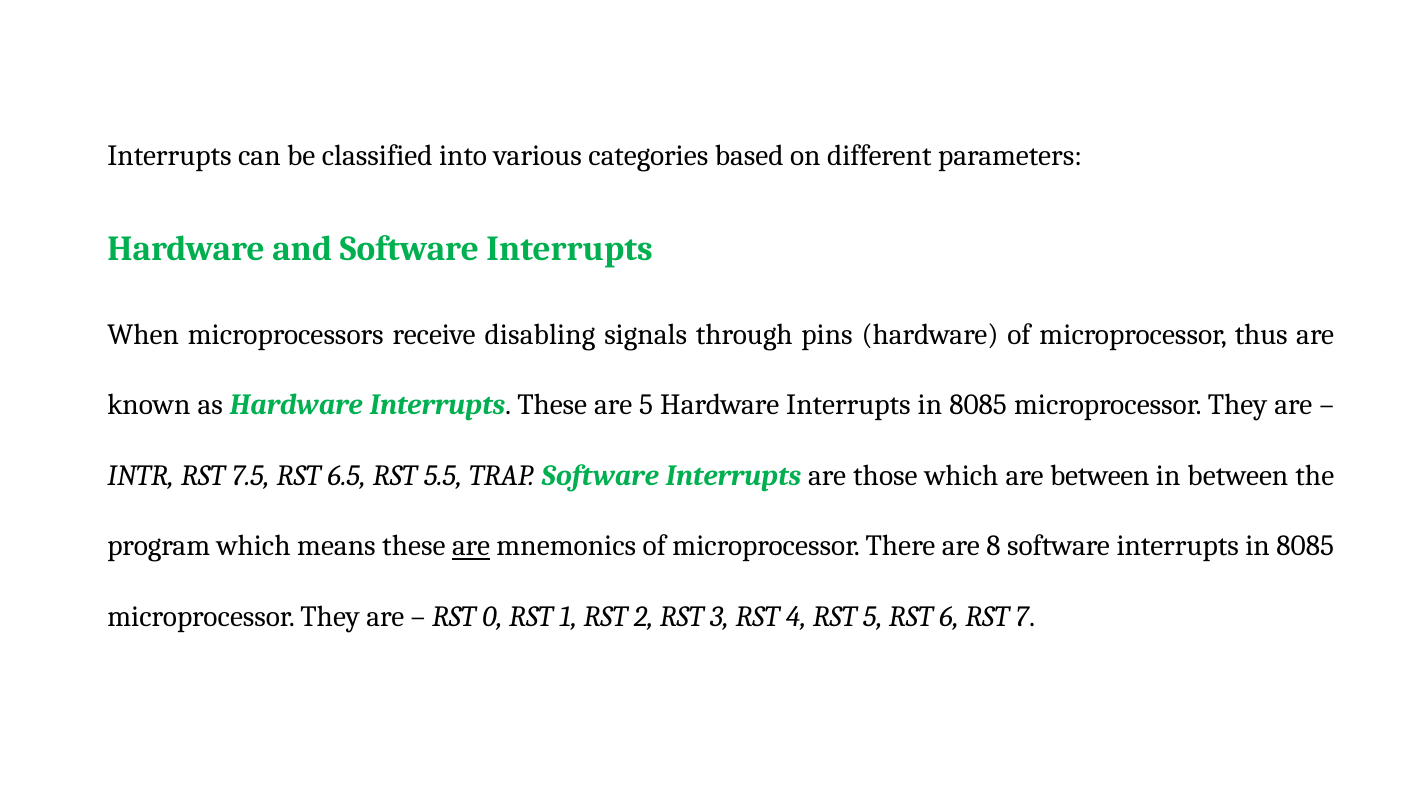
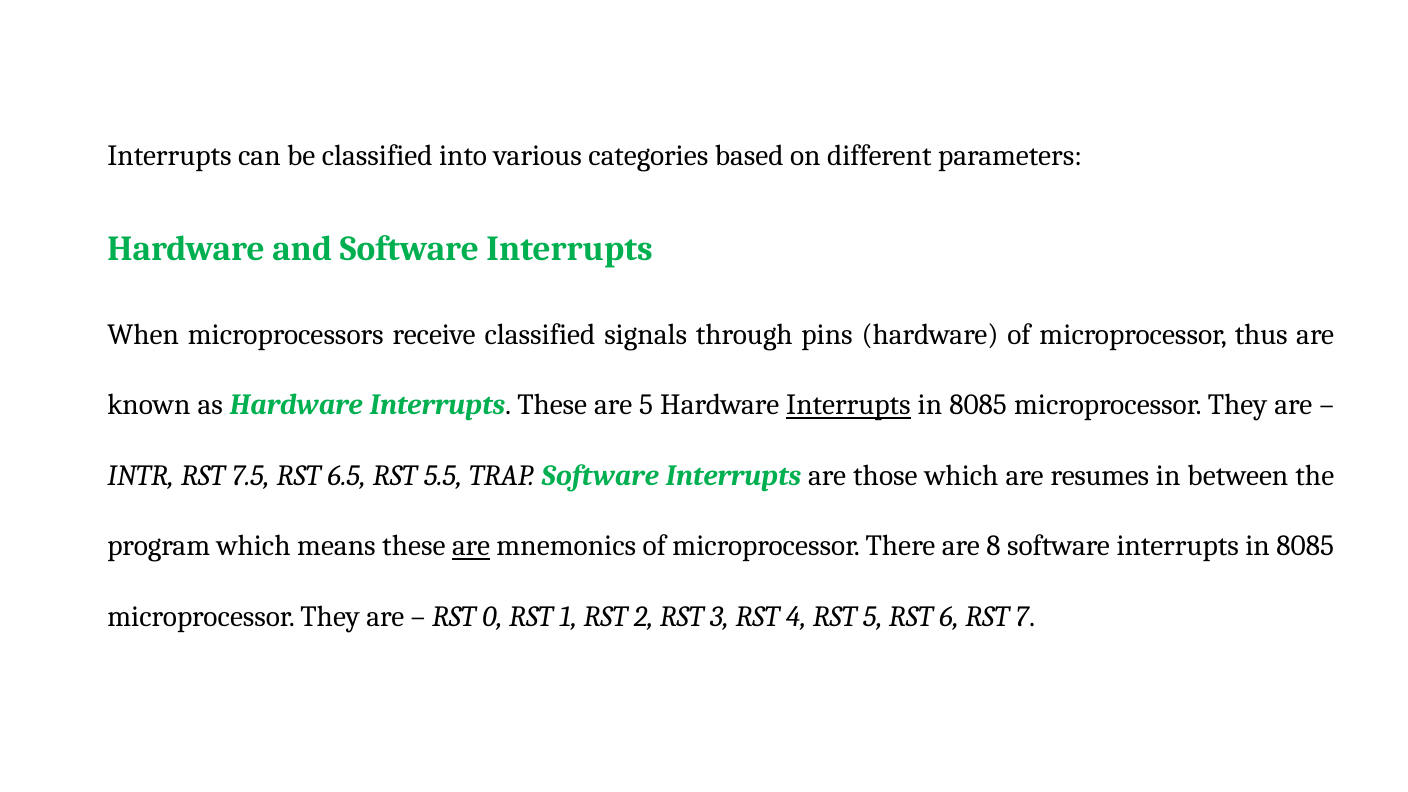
receive disabling: disabling -> classified (540, 335)
Interrupts underline: none -> present (848, 405)
are between: between -> resumes (1100, 476)
